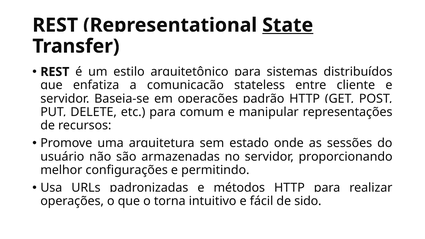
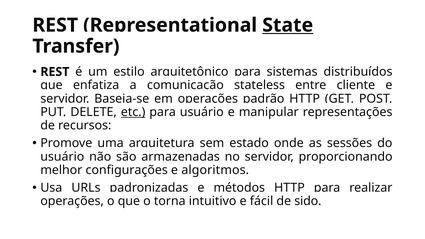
etc underline: none -> present (133, 112)
para comum: comum -> usuário (202, 112)
permitindo: permitindo -> algoritmos (215, 170)
